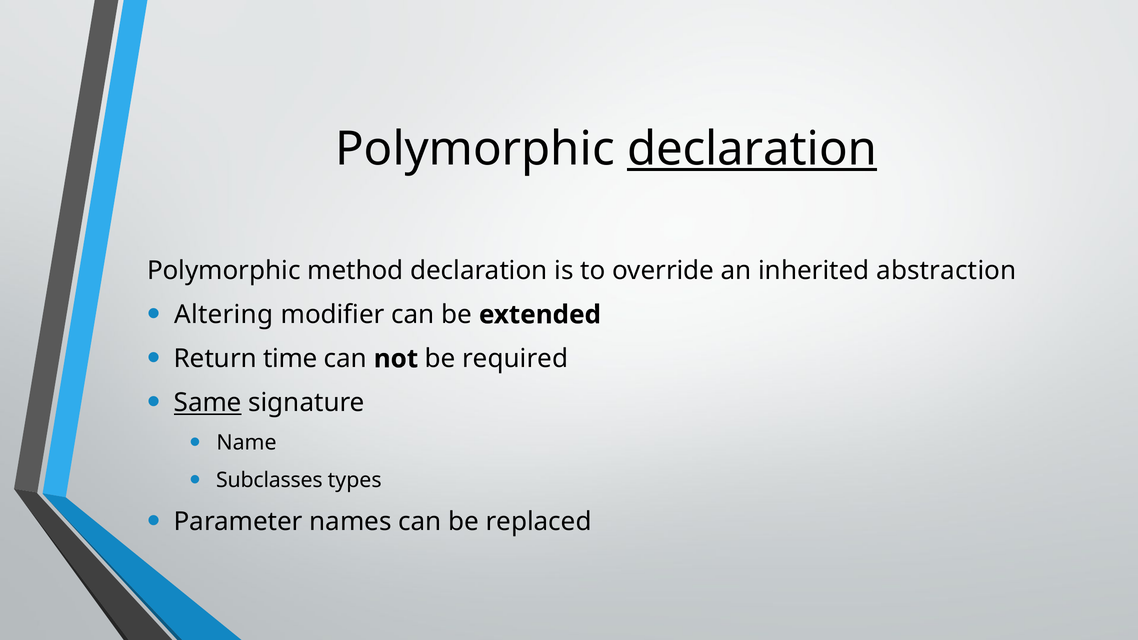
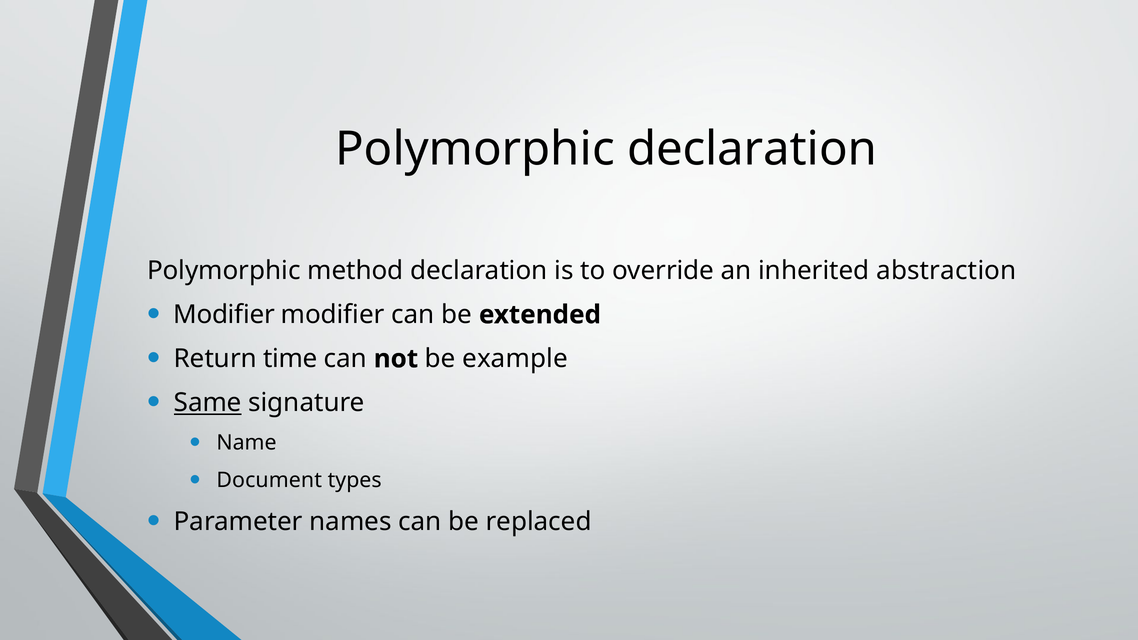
declaration underline: present -> none (752, 149)
Altering: Altering -> Modifier (224, 315)
required: required -> example (515, 359)
Subclasses: Subclasses -> Document (269, 480)
